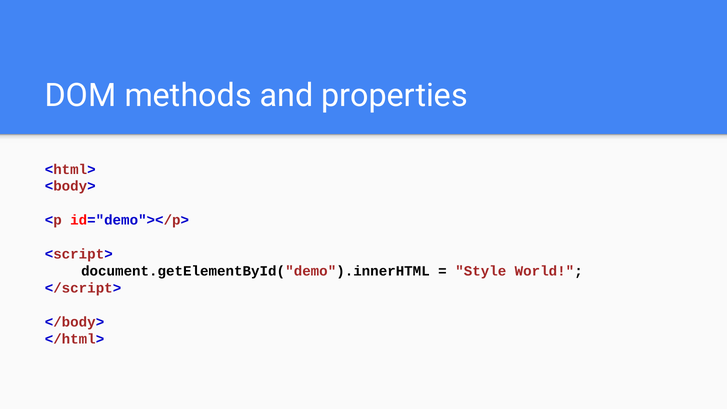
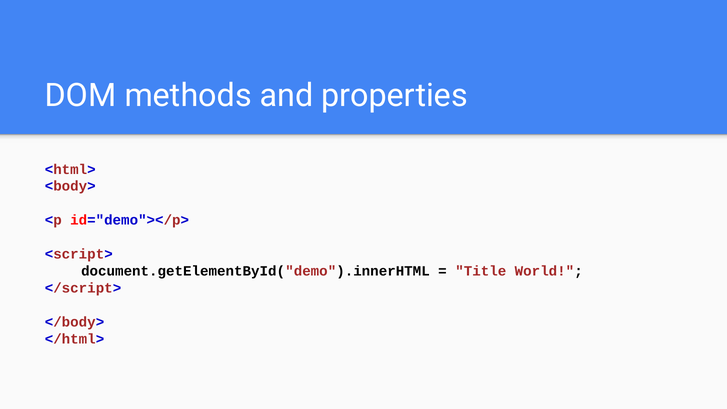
Style: Style -> Title (481, 271)
